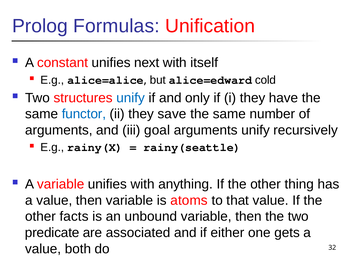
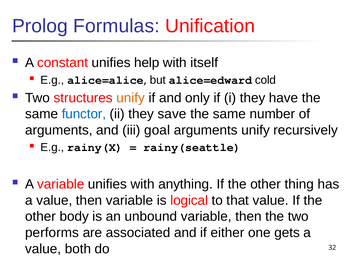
next: next -> help (147, 63)
unify colour: blue -> orange (131, 98)
atoms: atoms -> logical (189, 201)
facts: facts -> body (74, 217)
predicate: predicate -> performs (52, 233)
